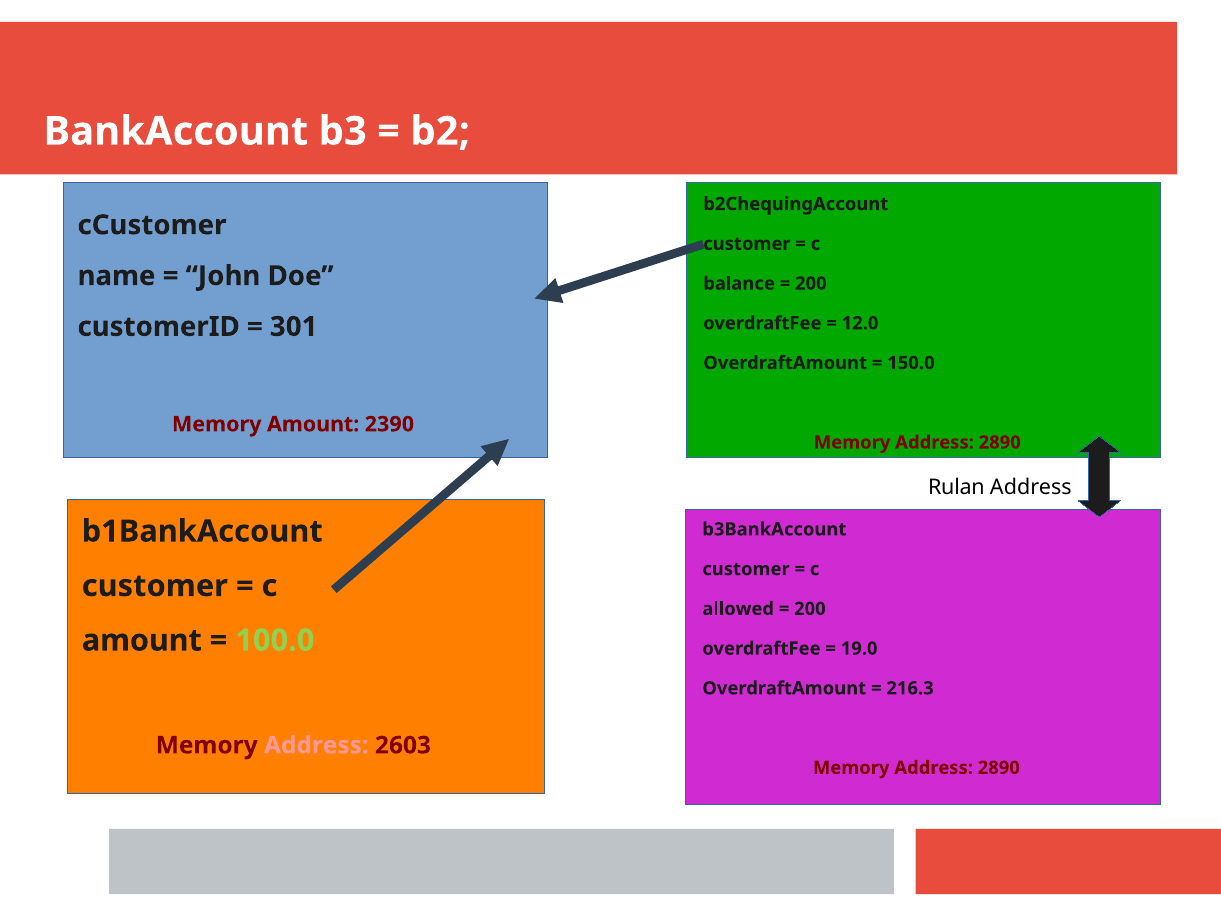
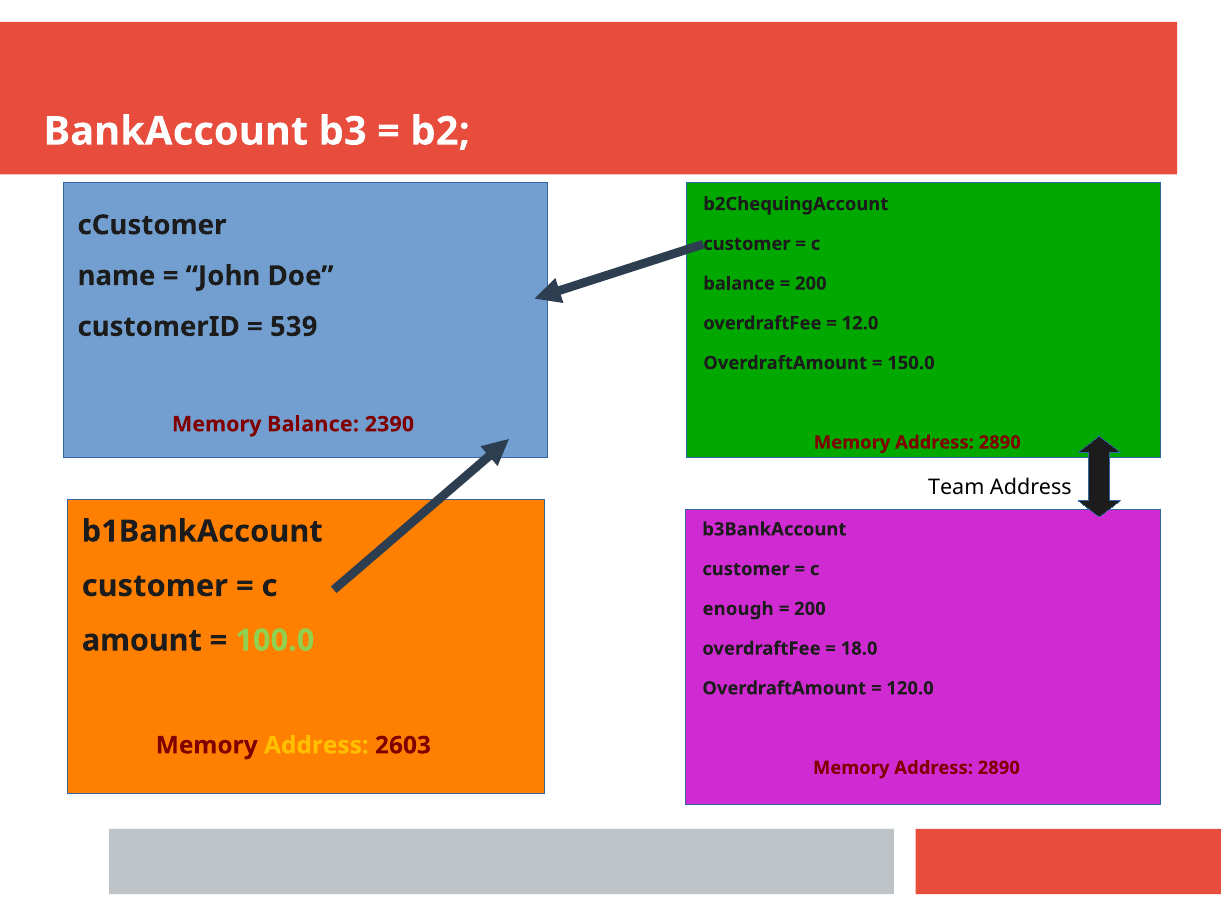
301: 301 -> 539 (294, 327)
Memory Amount: Amount -> Balance (313, 424)
Rulan: Rulan -> Team (956, 487)
allowed: allowed -> enough (738, 609)
19.0: 19.0 -> 18.0 (859, 648)
216.3: 216.3 -> 120.0 (910, 688)
Address colour: pink -> yellow (316, 745)
